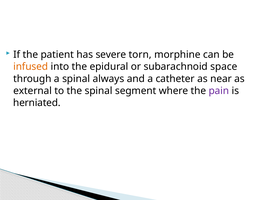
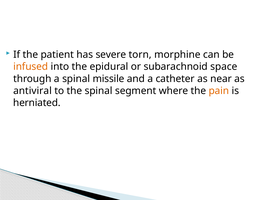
always: always -> missile (109, 79)
external: external -> antiviral (33, 90)
pain colour: purple -> orange (219, 90)
